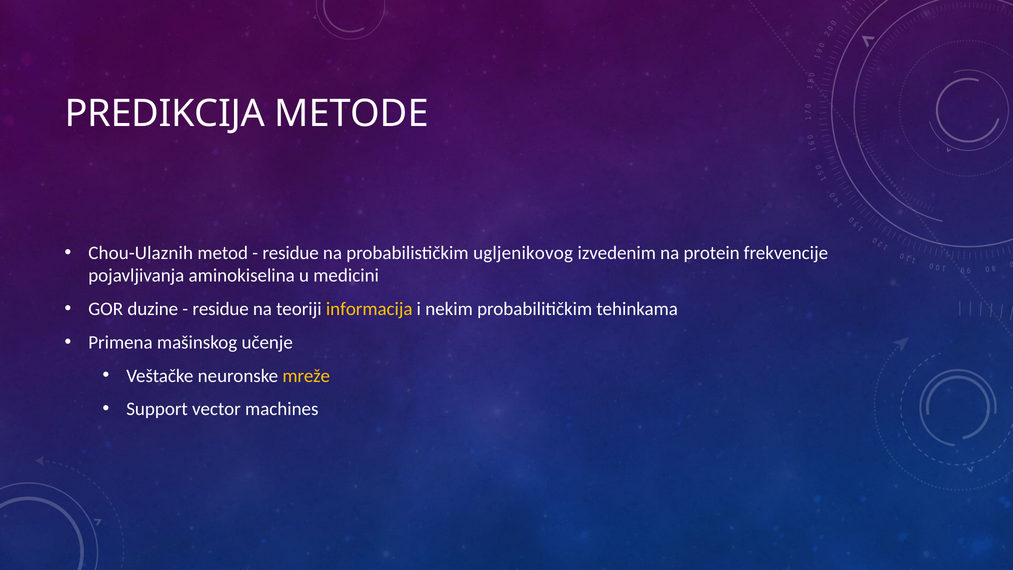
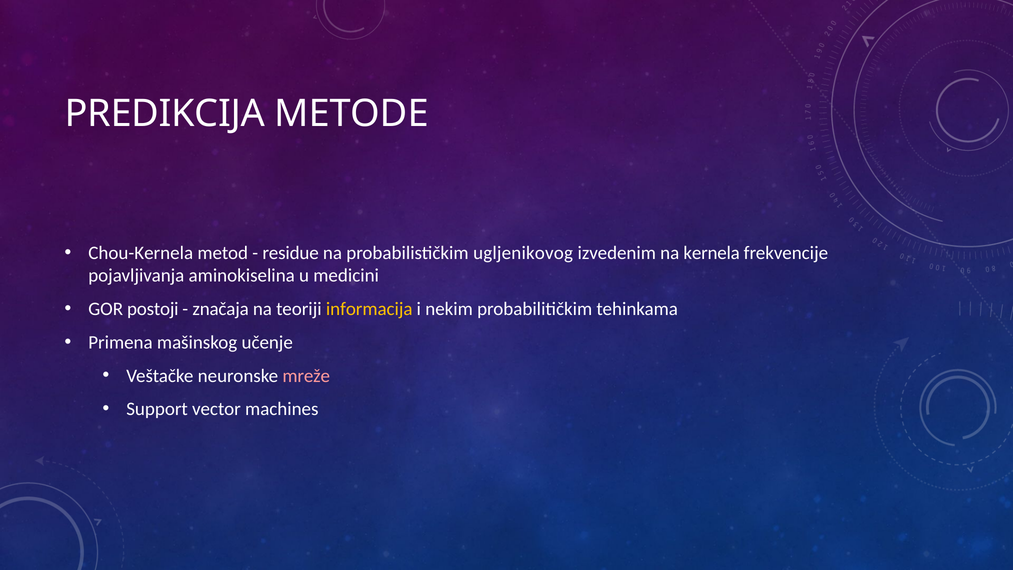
Chou-Ulaznih: Chou-Ulaznih -> Chou-Kernela (141, 253)
protein: protein -> kernela (712, 253)
duzine: duzine -> postoji (153, 309)
residue: residue -> značaja (221, 309)
mreže colour: yellow -> pink (306, 376)
